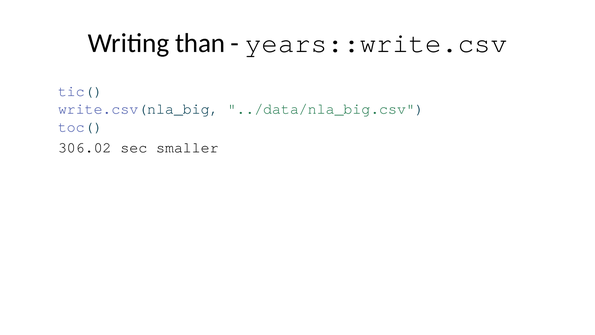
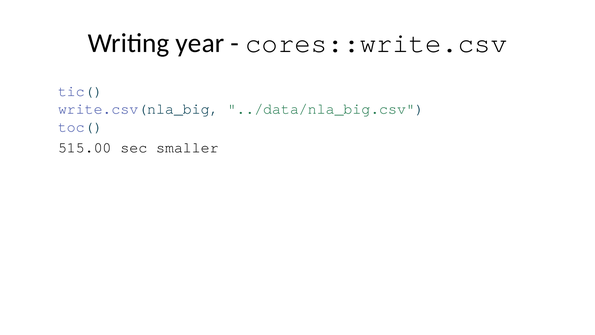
than: than -> year (200, 43)
years::write.csv: years::write.csv -> cores::write.csv (376, 43)
306.02: 306.02 -> 515.00 (85, 148)
